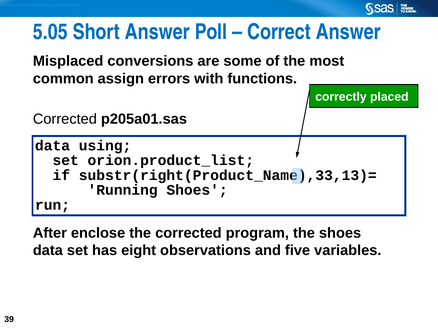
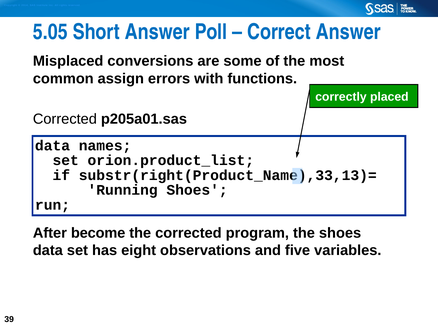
using: using -> names (105, 146)
enclose: enclose -> become (98, 233)
